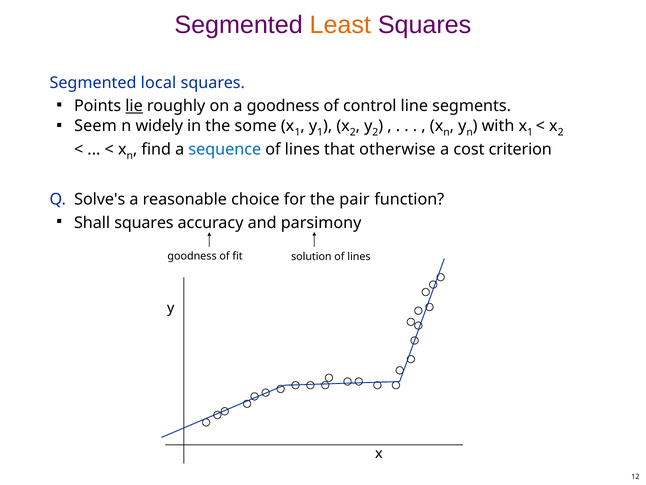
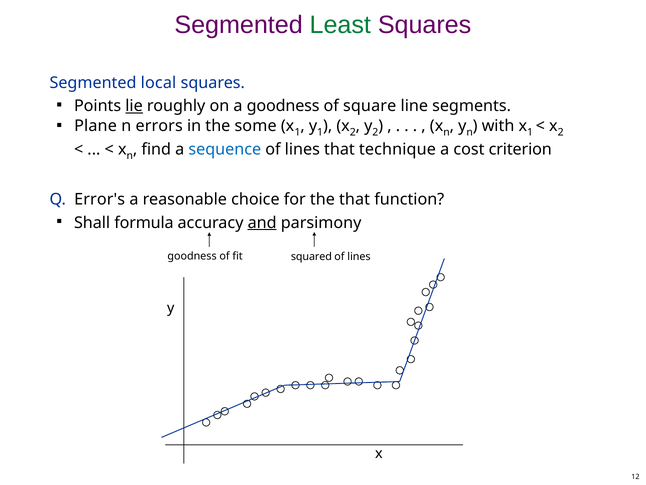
Least colour: orange -> green (340, 25)
control: control -> square (370, 106)
Seem: Seem -> Plane (95, 126)
widely: widely -> errors (159, 126)
otherwise: otherwise -> technique (397, 149)
Solve's: Solve's -> Error's (100, 199)
the pair: pair -> that (355, 199)
Shall squares: squares -> formula (144, 223)
and underline: none -> present (262, 223)
solution: solution -> squared (311, 257)
